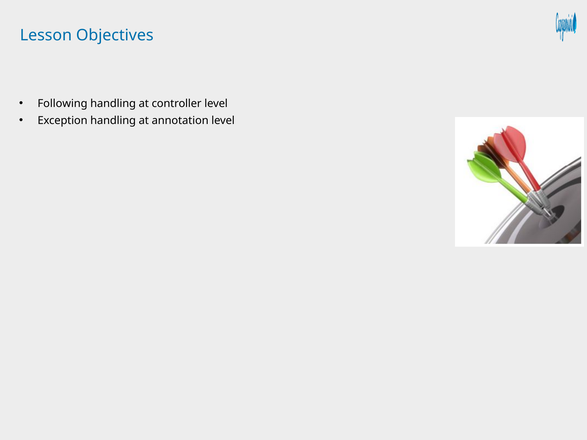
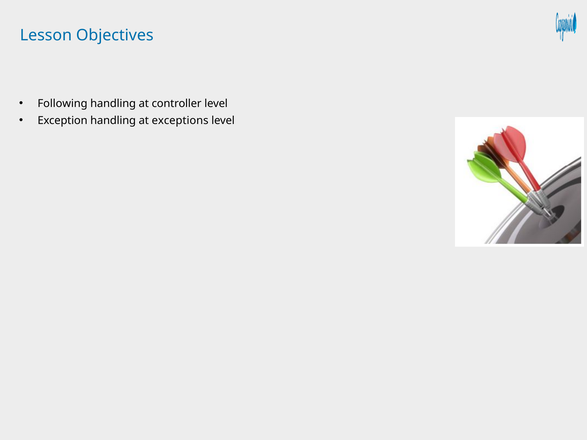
annotation: annotation -> exceptions (180, 121)
